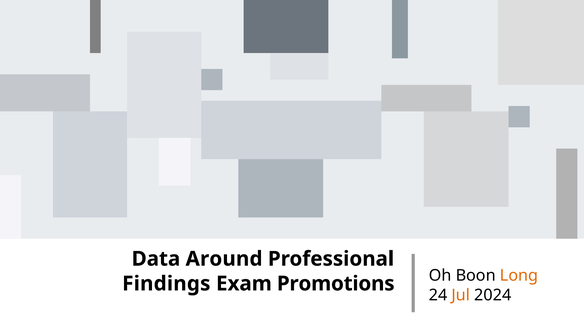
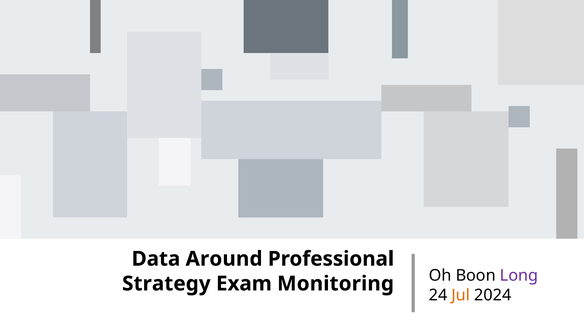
Long colour: orange -> purple (519, 275)
Findings: Findings -> Strategy (166, 283)
Promotions: Promotions -> Monitoring (336, 283)
